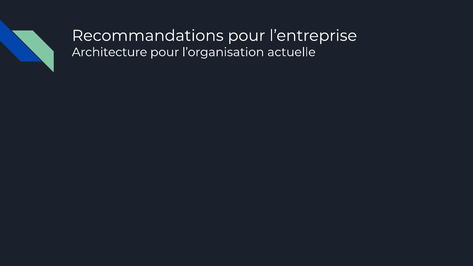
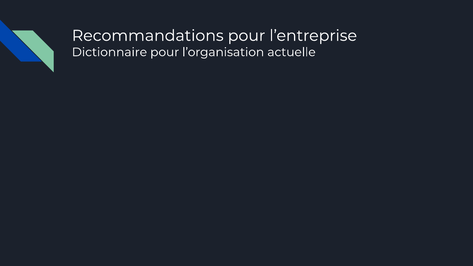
Architecture: Architecture -> Dictionnaire (109, 52)
